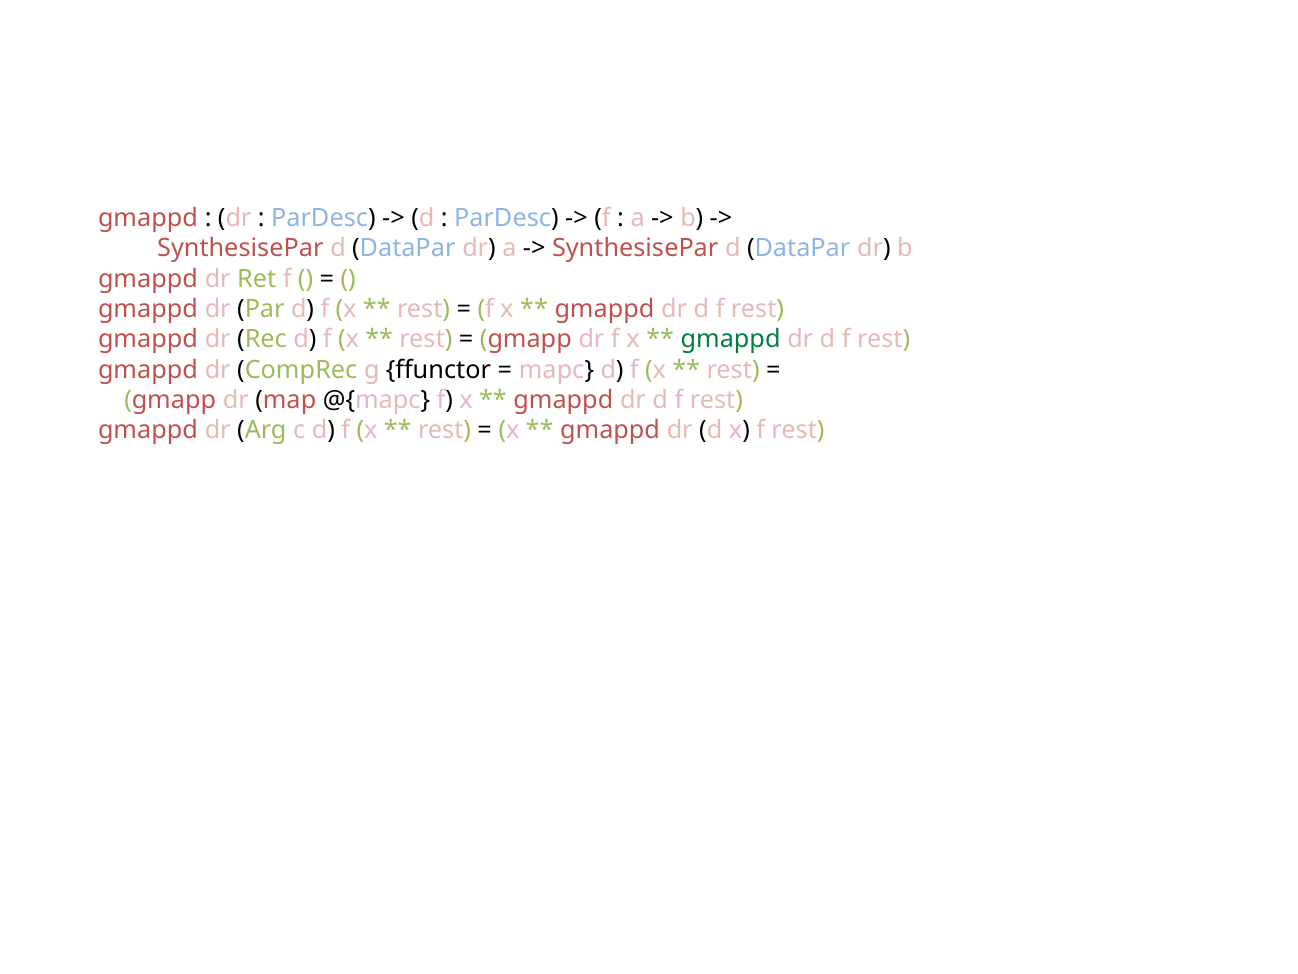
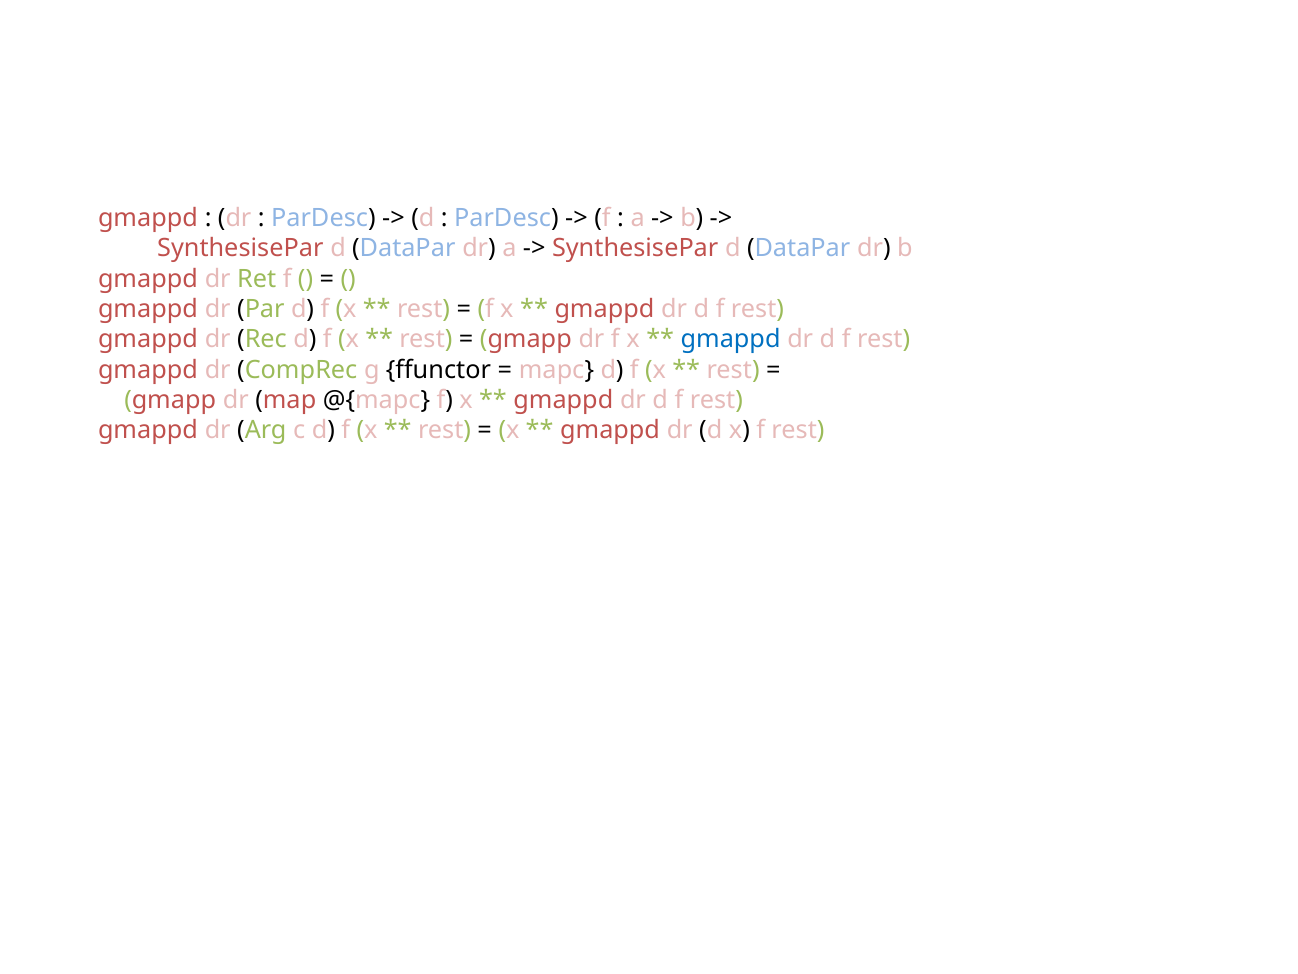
gmappd colour: green -> blue (731, 339)
